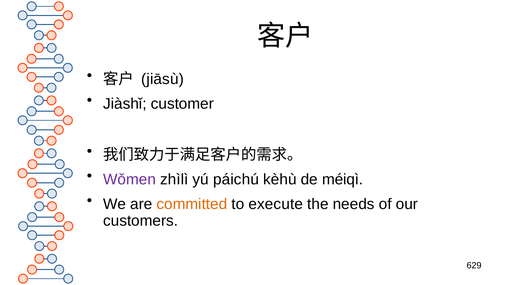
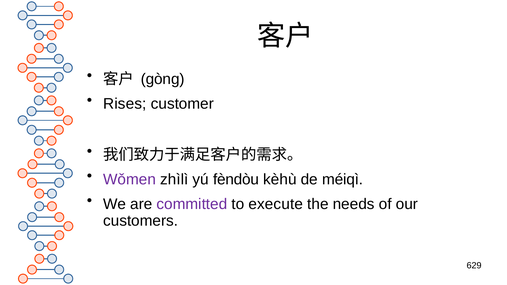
jiāsù: jiāsù -> gòng (163, 79)
Jiàshǐ: Jiàshǐ -> Rises (125, 104)
páichú: páichú -> fèndòu (236, 180)
committed colour: orange -> purple (192, 204)
